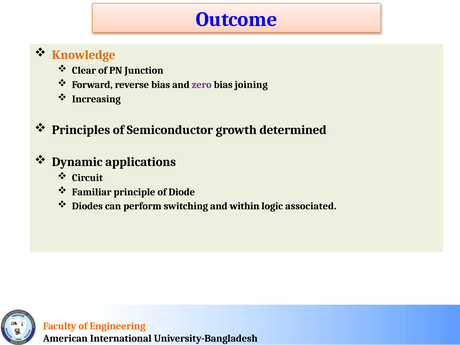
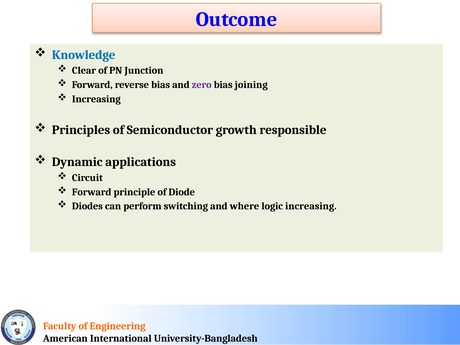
Knowledge colour: orange -> blue (84, 55)
determined: determined -> responsible (293, 130)
Familiar: Familiar -> Forward (92, 192)
within: within -> where (245, 206)
logic associated: associated -> increasing (311, 206)
